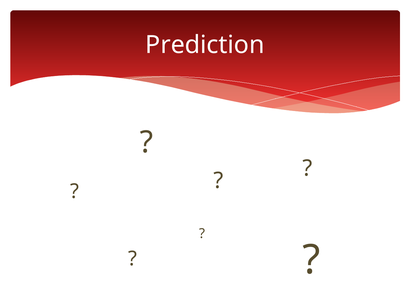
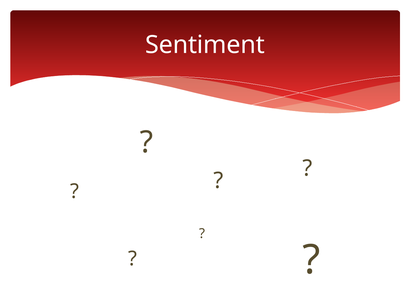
Prediction: Prediction -> Sentiment (205, 45)
